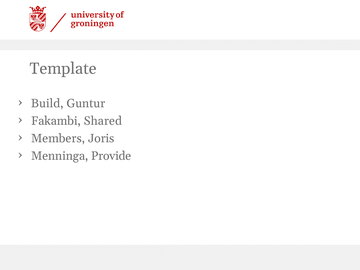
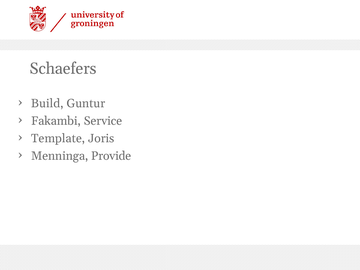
Template: Template -> Schaefers (63, 69)
Shared: Shared -> Service (103, 121)
Members: Members -> Template (58, 138)
